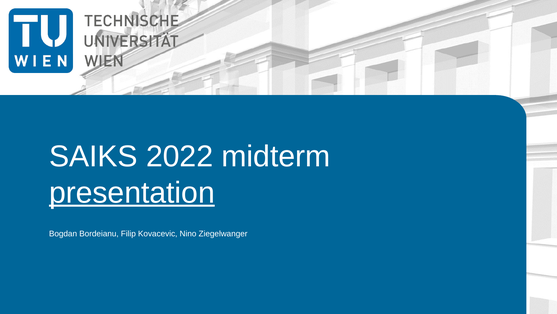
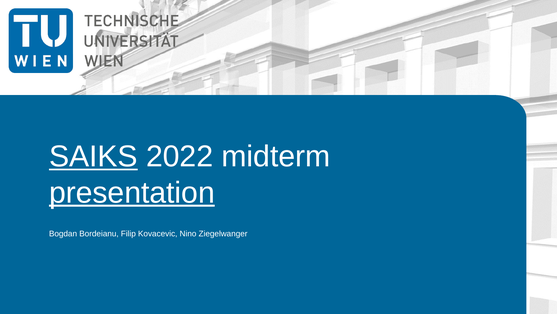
SAIKS underline: none -> present (93, 156)
